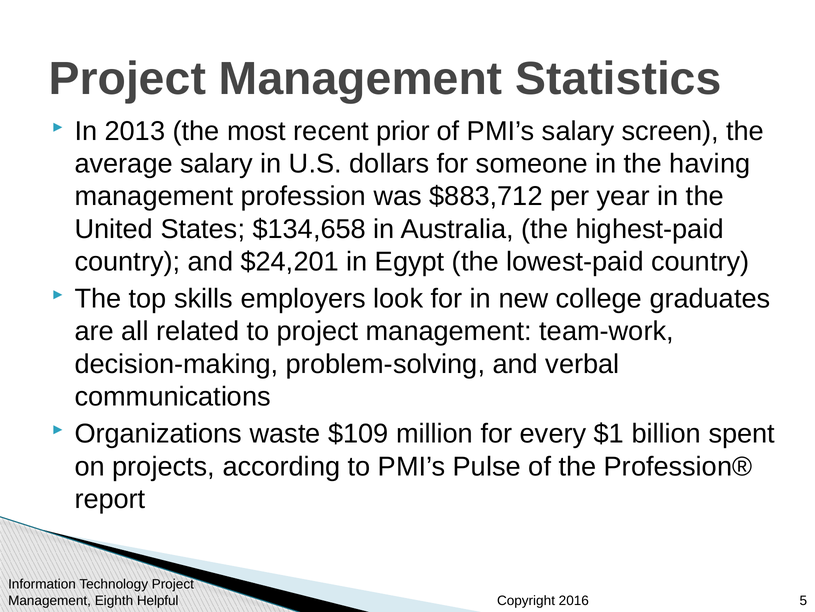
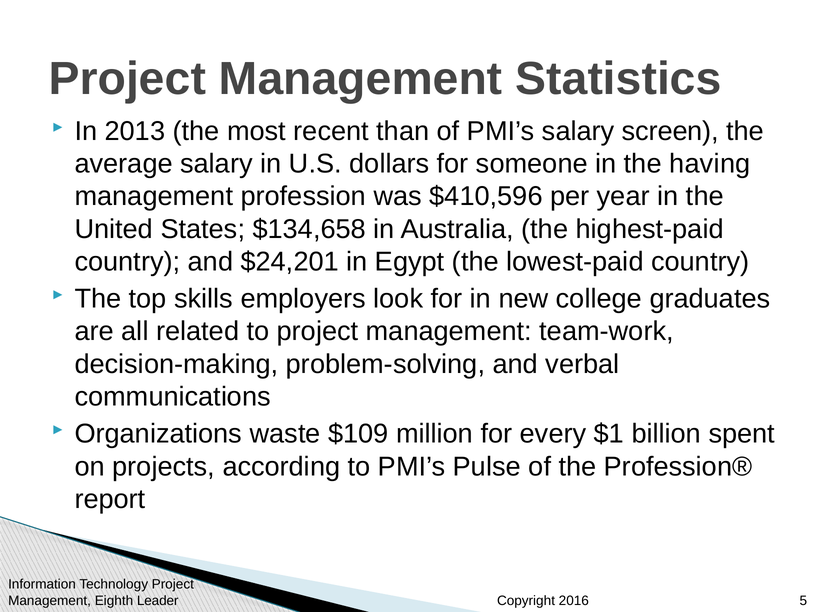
prior: prior -> than (403, 131)
$883,712: $883,712 -> $410,596 (486, 196)
Helpful: Helpful -> Leader (158, 600)
